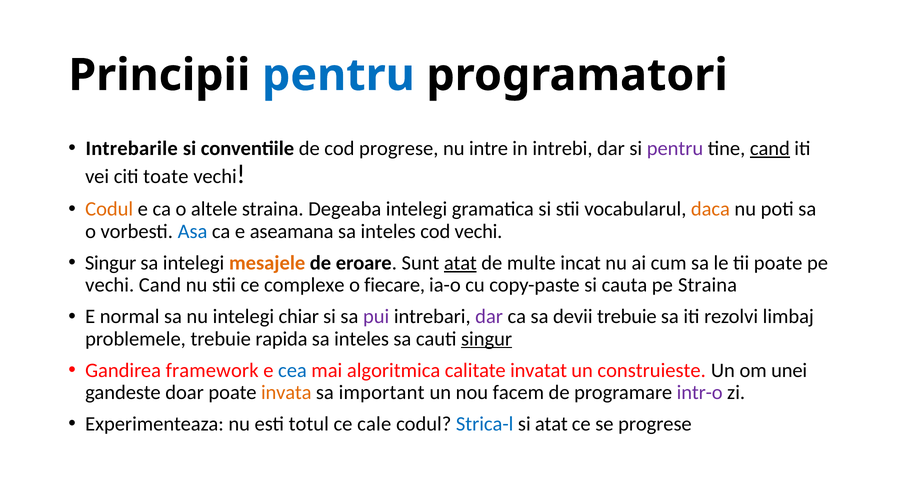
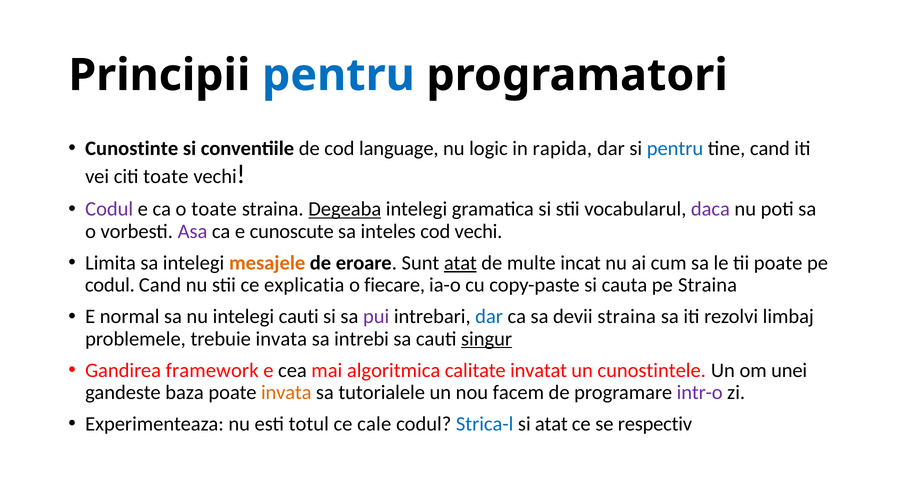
Intrebarile: Intrebarile -> Cunostinte (132, 149)
cod progrese: progrese -> language (399, 149)
intre: intre -> logic (488, 149)
intrebi: intrebi -> rapida (562, 149)
pentru colour: purple -> blue (675, 149)
cand underline: present -> none (770, 149)
Codul colour: orange -> purple (109, 209)
o altele: altele -> toate (214, 209)
Degeaba underline: none -> present (345, 209)
daca colour: orange -> purple (710, 209)
Asa colour: blue -> purple (193, 232)
aseamana: aseamana -> cunoscute (292, 232)
Singur: Singur -> Limita (111, 263)
vechi: vechi -> codul (110, 285)
complexe: complexe -> explicatia (304, 285)
intelegi chiar: chiar -> cauti (299, 317)
dar colour: purple -> blue (489, 317)
devii trebuie: trebuie -> straina (627, 317)
trebuie rapida: rapida -> invata (281, 339)
inteles: inteles -> intrebi (362, 339)
cea colour: blue -> black (292, 371)
construieste: construieste -> cunostintele (652, 371)
doar: doar -> baza (185, 393)
important: important -> tutorialele (382, 393)
se progrese: progrese -> respectiv (655, 424)
